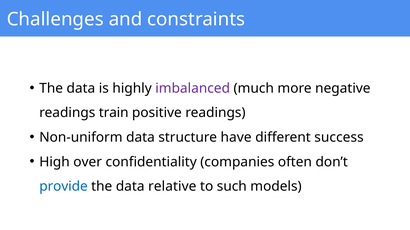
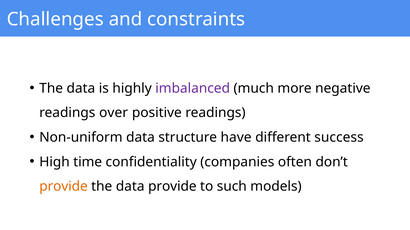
train: train -> over (114, 113)
over: over -> time (88, 162)
provide colour: blue -> orange (63, 187)
data relative: relative -> provide (172, 187)
